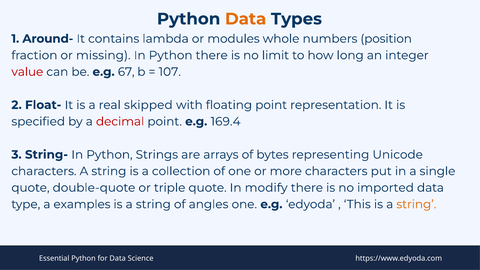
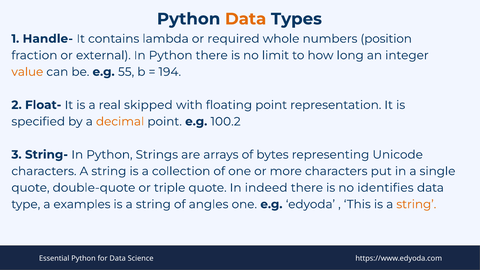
Around-: Around- -> Handle- (48, 39)
modules: modules -> required (233, 39)
missing: missing -> external (103, 55)
value colour: red -> orange (27, 72)
67: 67 -> 55 (126, 72)
107: 107 -> 194 (170, 72)
decimal colour: red -> orange (120, 122)
169.4: 169.4 -> 100.2 (226, 122)
modify: modify -> indeed (266, 188)
imported: imported -> identifies (385, 188)
